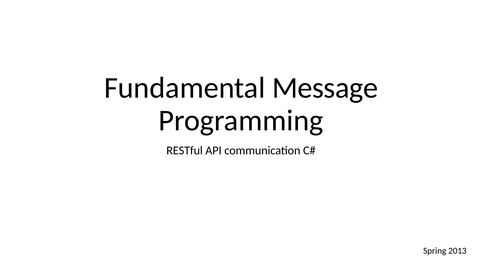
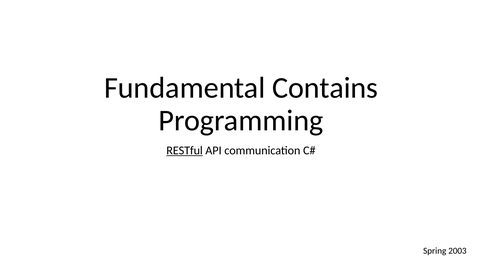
Message: Message -> Contains (325, 88)
RESTful underline: none -> present (185, 151)
2013: 2013 -> 2003 (457, 251)
